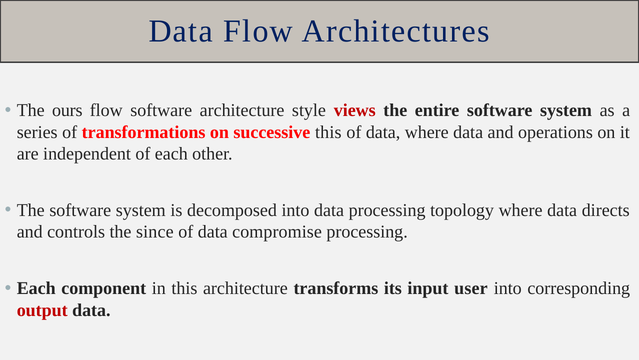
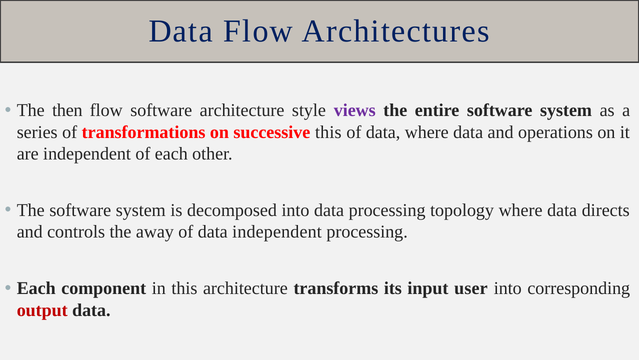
ours: ours -> then (67, 110)
views colour: red -> purple (355, 110)
since: since -> away (155, 232)
data compromise: compromise -> independent (277, 232)
